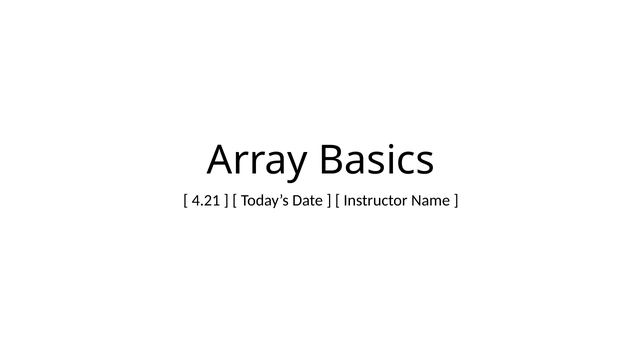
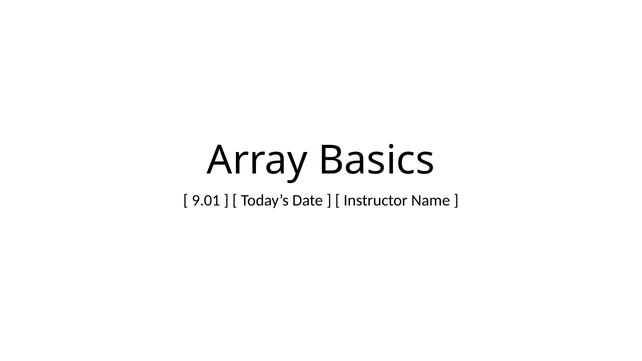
4.21: 4.21 -> 9.01 (206, 201)
